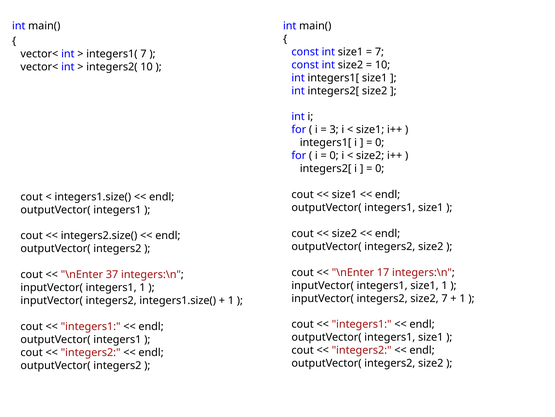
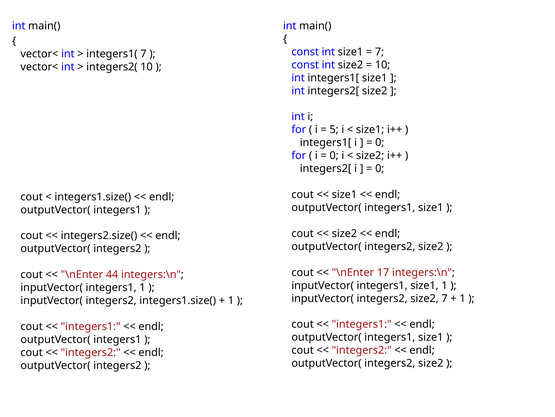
3: 3 -> 5 (334, 129)
37: 37 -> 44 (112, 274)
